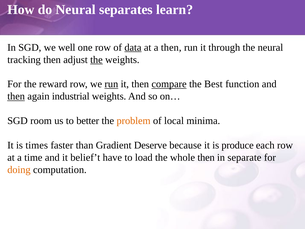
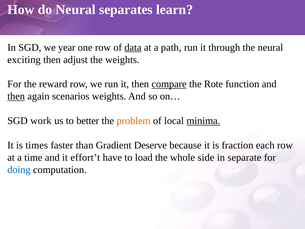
well: well -> year (67, 47)
a then: then -> path (171, 47)
tracking: tracking -> exciting (24, 60)
the underline: present -> none (96, 60)
run underline: present -> none (111, 84)
Best: Best -> Rote (214, 84)
industrial: industrial -> scenarios (71, 96)
room: room -> work (41, 121)
minima underline: none -> present (203, 121)
produce: produce -> fraction (237, 145)
belief’t: belief’t -> effort’t (85, 158)
whole then: then -> side (206, 158)
doing colour: orange -> blue (19, 170)
